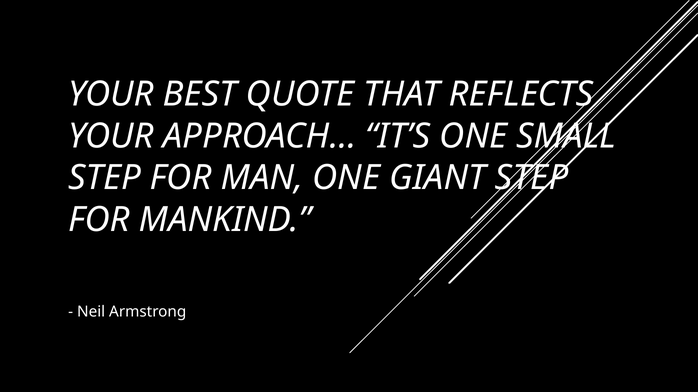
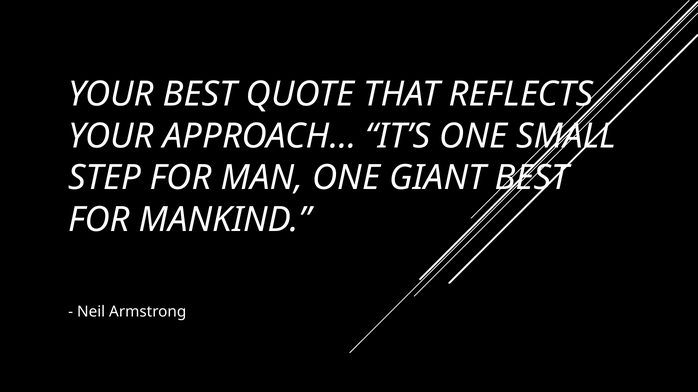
GIANT STEP: STEP -> BEST (532, 178)
